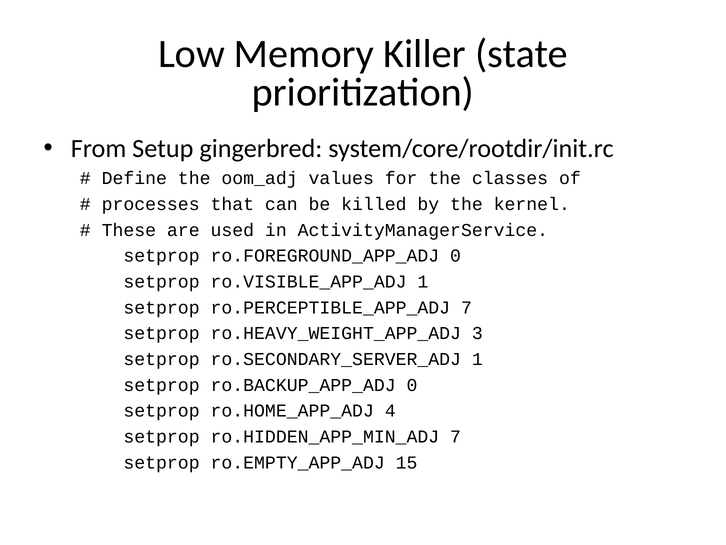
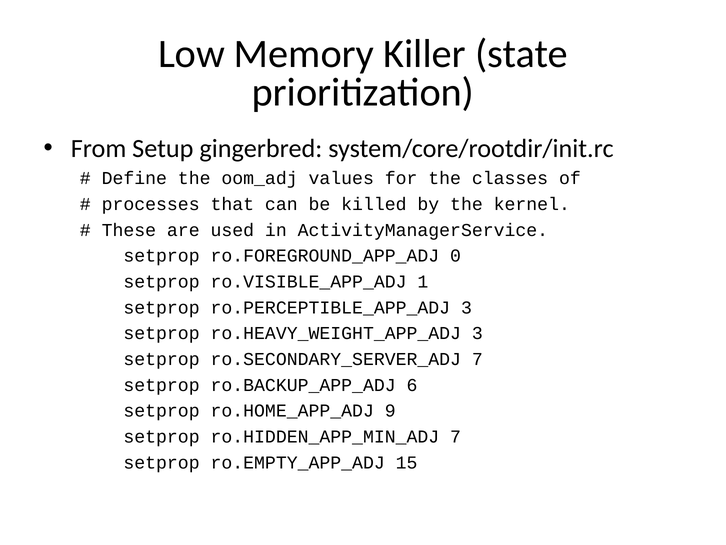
ro.PERCEPTIBLE_APP_ADJ 7: 7 -> 3 (466, 307)
ro.SECONDARY_SERVER_ADJ 1: 1 -> 7 (477, 359)
ro.BACKUP_APP_ADJ 0: 0 -> 6 (412, 385)
4: 4 -> 9 (390, 411)
